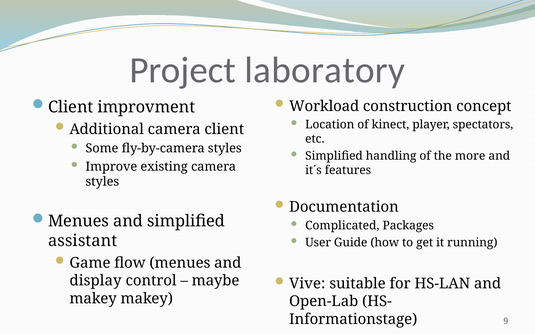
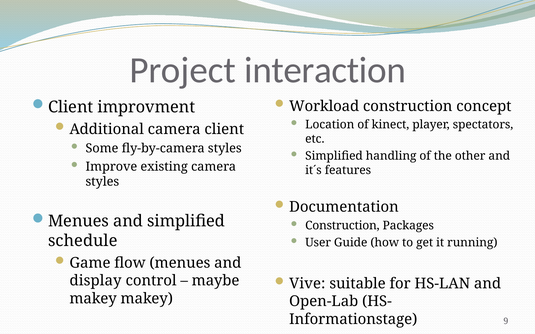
laboratory: laboratory -> interaction (325, 70)
more: more -> other (470, 156)
Complicated: Complicated -> Construction (342, 226)
assistant: assistant -> schedule (83, 241)
